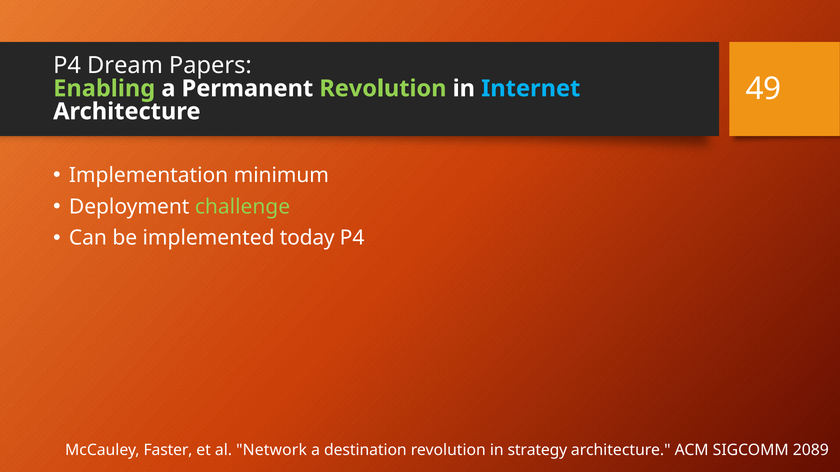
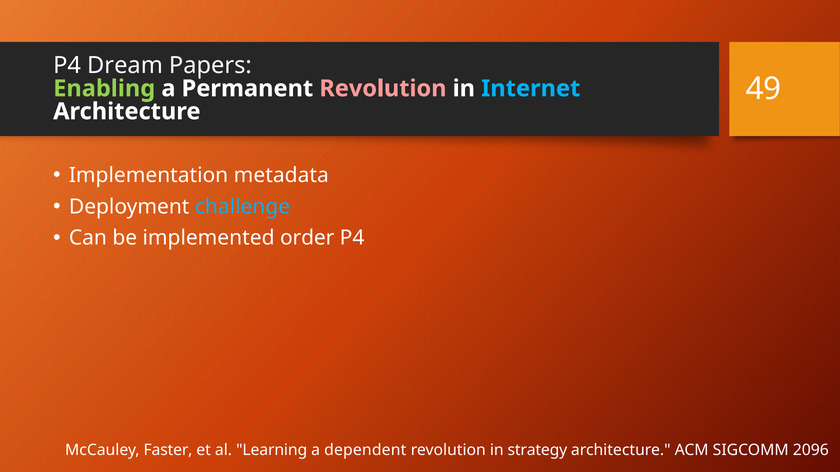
Revolution colour: light green -> pink (383, 89)
minimum: minimum -> metadata (281, 175)
challenge colour: light green -> light blue (243, 207)
today: today -> order (307, 238)
Network: Network -> Learning (272, 451)
destination: destination -> dependent (365, 451)
2089: 2089 -> 2096 (811, 451)
